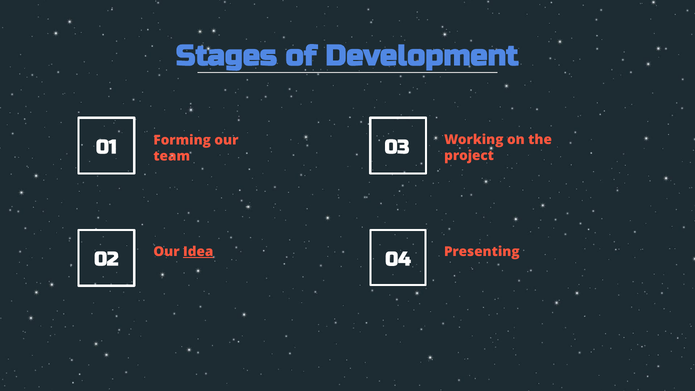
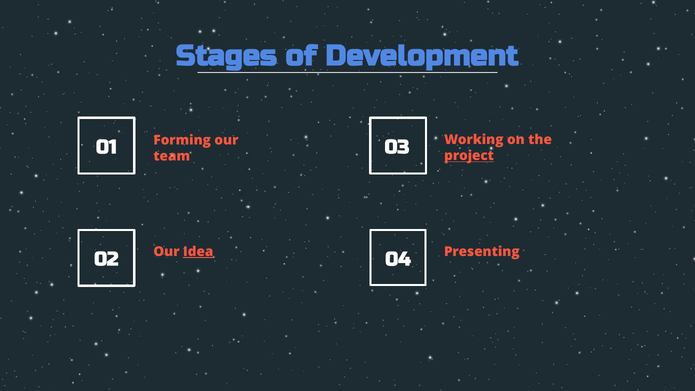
project underline: none -> present (469, 156)
